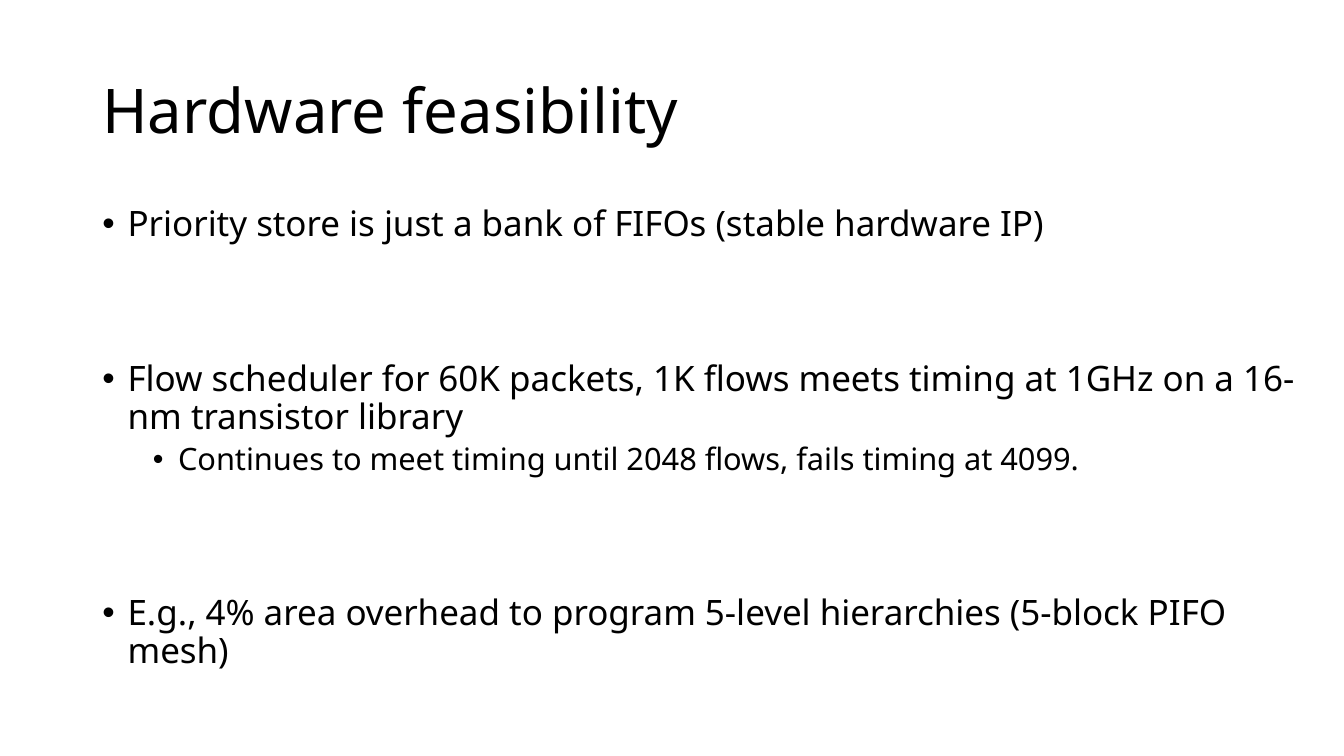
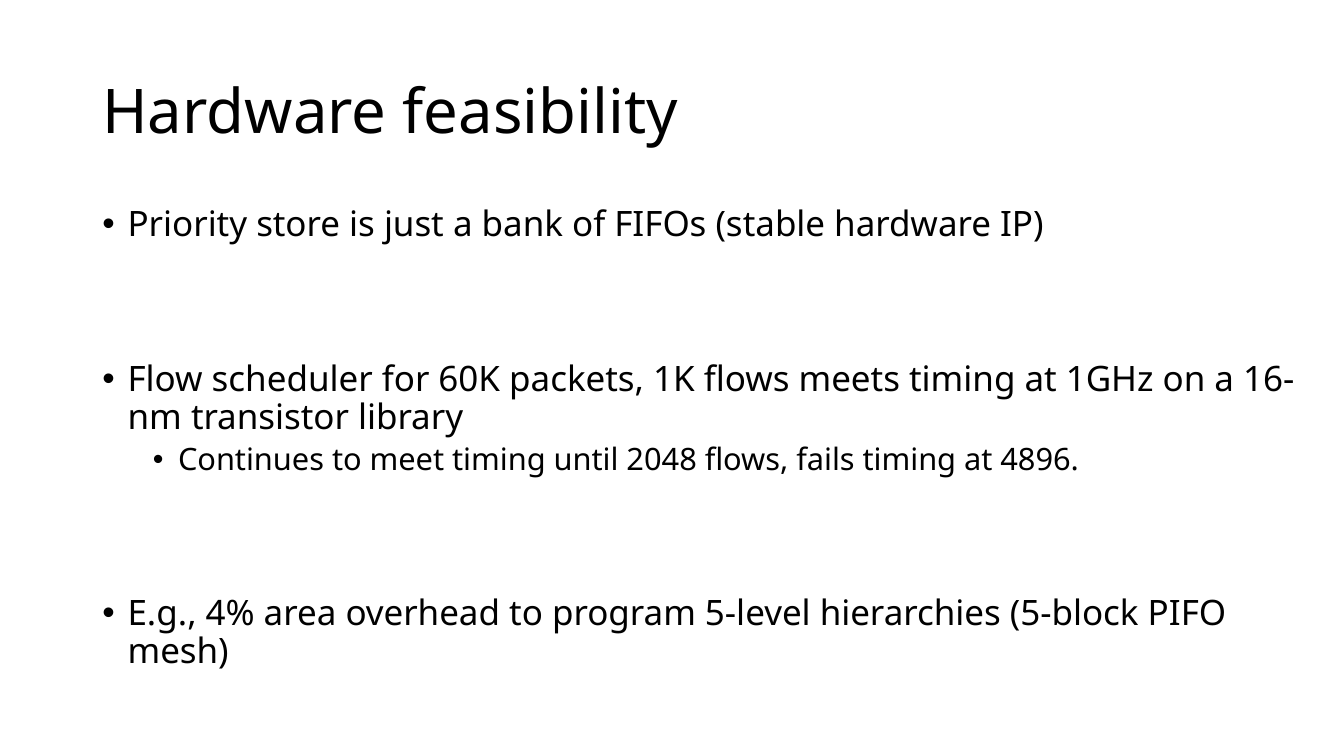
4099: 4099 -> 4896 (1040, 461)
